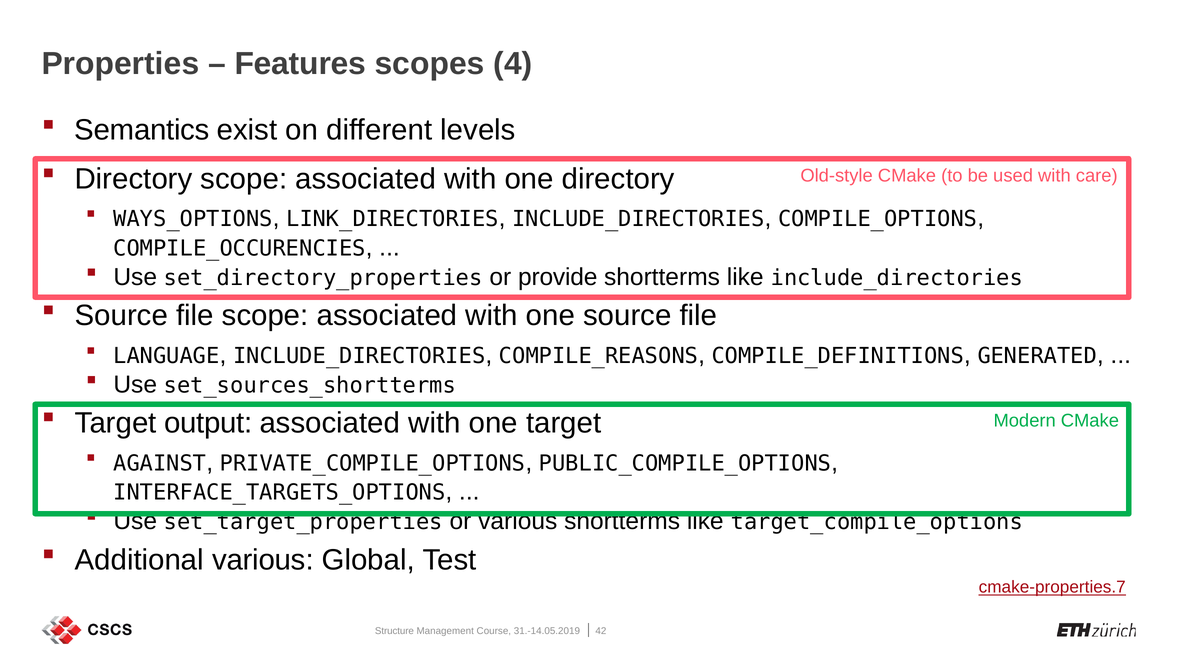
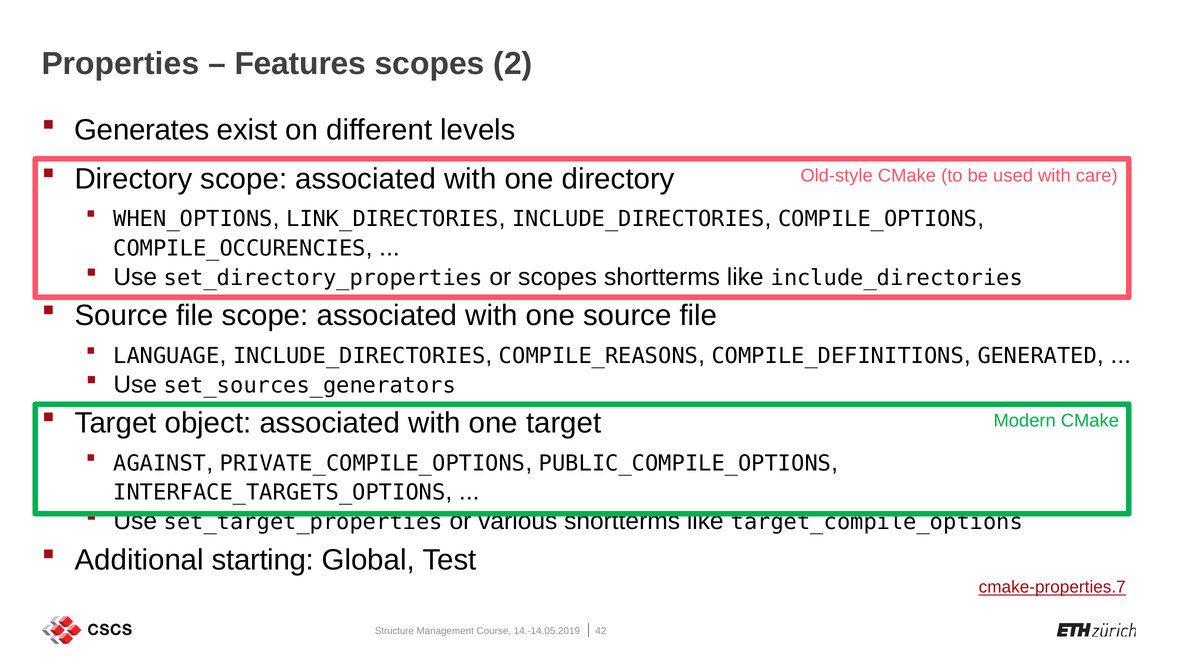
4: 4 -> 2 (513, 64)
Semantics: Semantics -> Generates (142, 130)
WAYS_OPTIONS: WAYS_OPTIONS -> WHEN_OPTIONS (193, 219)
or provide: provide -> scopes (558, 277)
set_sources_shortterms: set_sources_shortterms -> set_sources_generators (310, 385)
output: output -> object (208, 423)
Additional various: various -> starting (263, 560)
31.-14.05.2019: 31.-14.05.2019 -> 14.-14.05.2019 (547, 631)
